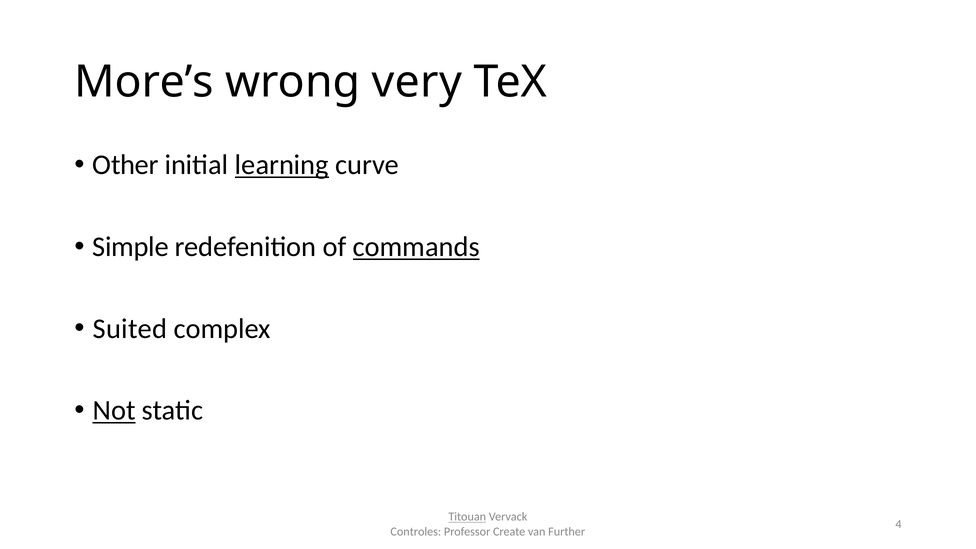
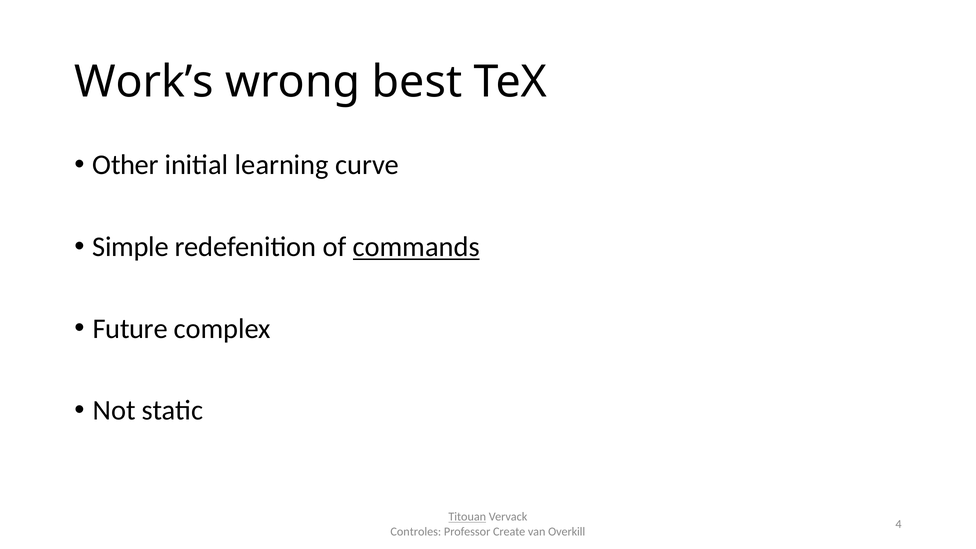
More’s: More’s -> Work’s (144, 82)
very: very -> best (417, 82)
learning underline: present -> none (282, 165)
Suited: Suited -> Future (130, 329)
Not underline: present -> none (114, 411)
Further: Further -> Overkill (567, 532)
